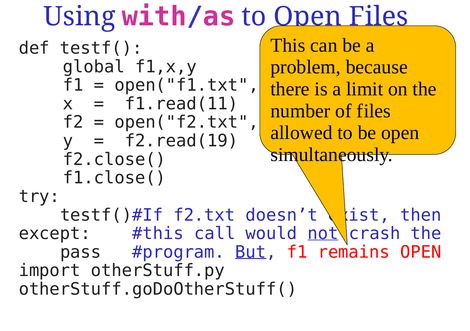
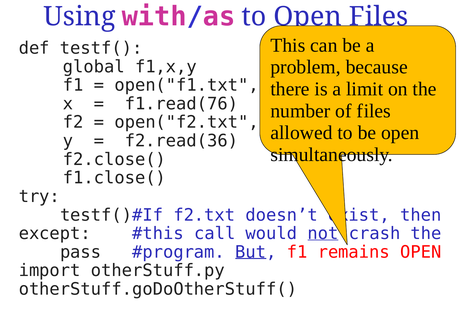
f1.read(11: f1.read(11 -> f1.read(76 (181, 104)
f2.read(19: f2.read(19 -> f2.read(36 (181, 141)
